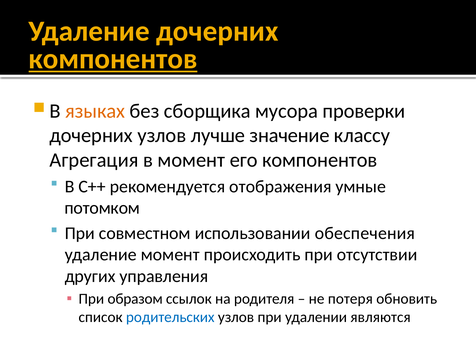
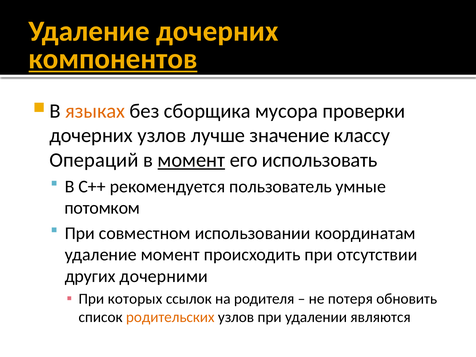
Агрегация: Агрегация -> Операций (94, 160)
момент underline: none -> present (191, 160)
его компонентов: компонентов -> использовать (320, 160)
отображения: отображения -> пользователь (281, 187)
обеспечения: обеспечения -> координатам (365, 233)
управления: управления -> дочерними (164, 276)
образом: образом -> которых (135, 299)
родительских colour: blue -> orange (170, 317)
